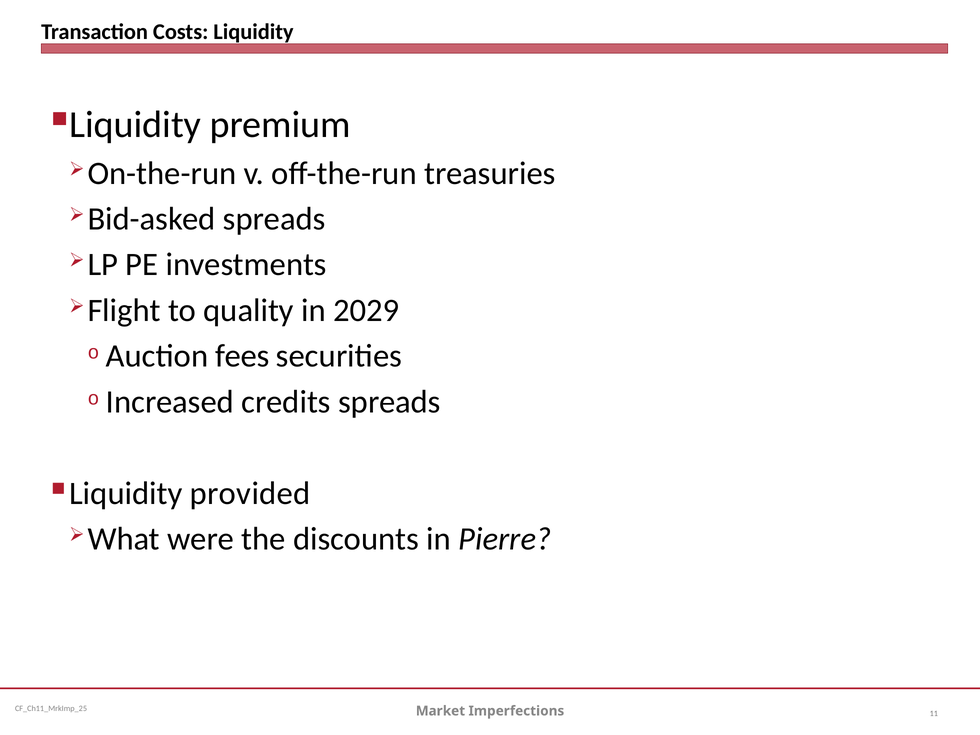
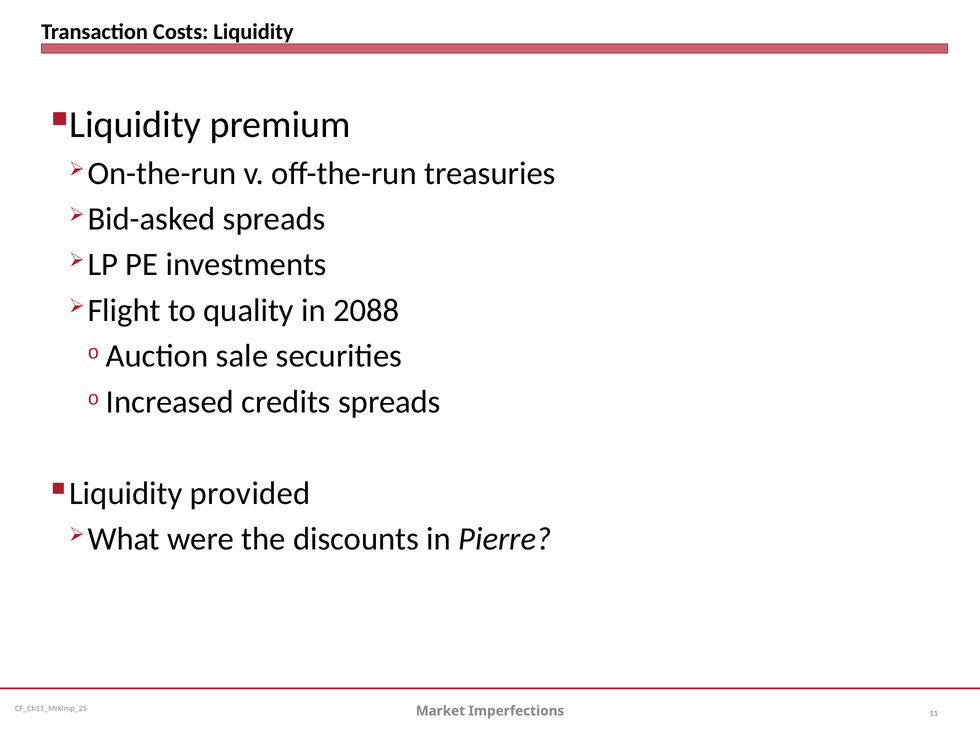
2029: 2029 -> 2088 (366, 310)
fees: fees -> sale (242, 356)
